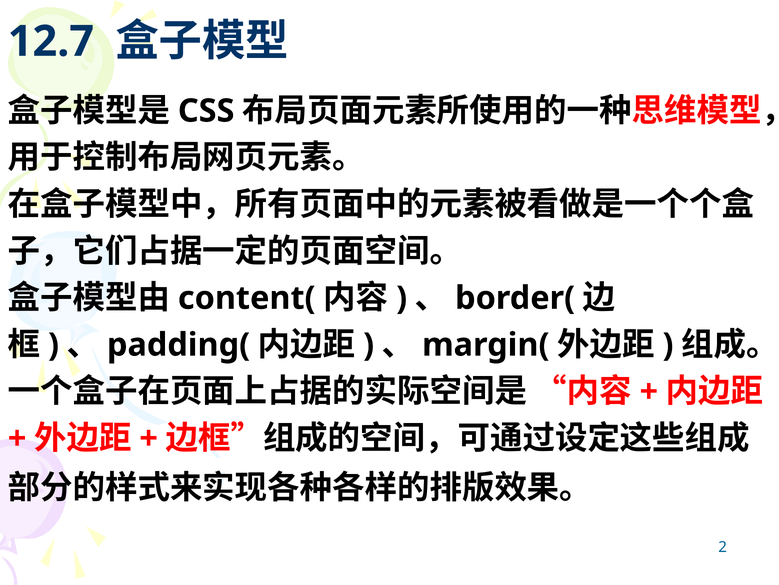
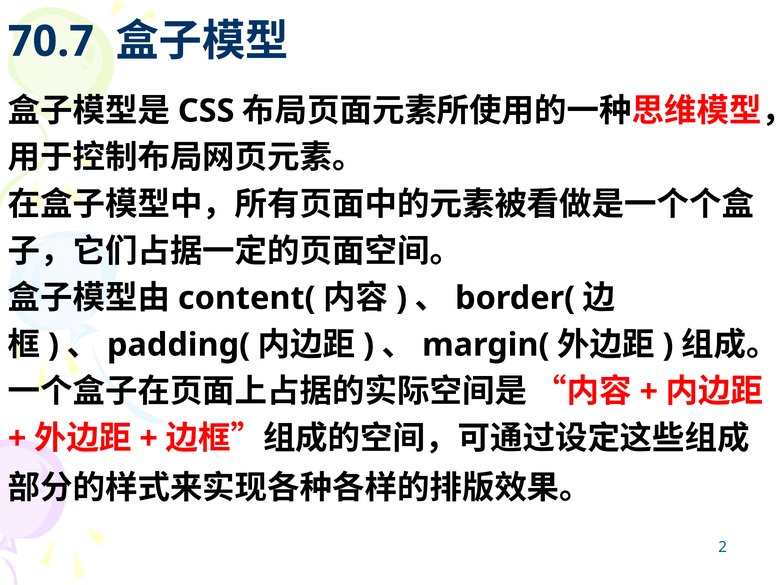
12.7: 12.7 -> 70.7 (51, 42)
